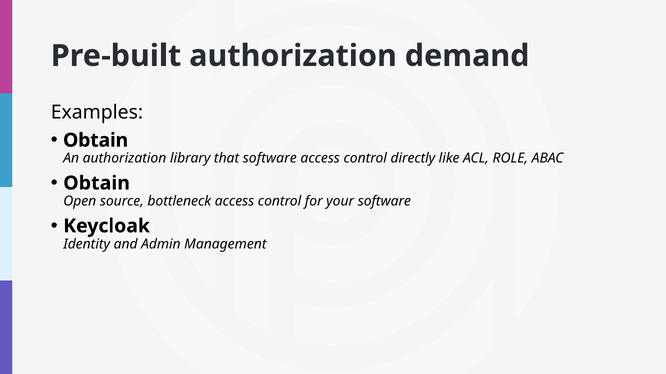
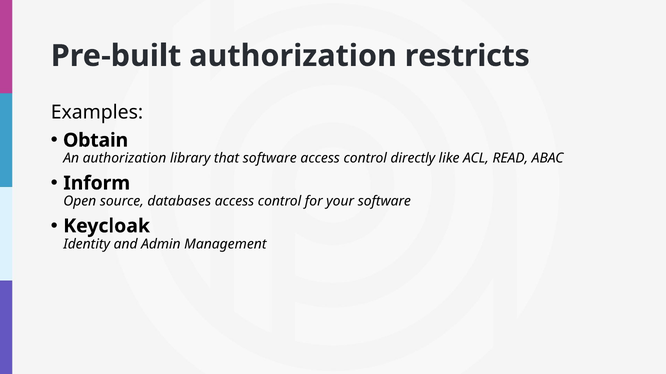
demand: demand -> restricts (467, 56)
ROLE: ROLE -> READ (510, 159)
Obtain: Obtain -> Inform (97, 183)
bottleneck: bottleneck -> databases (179, 201)
